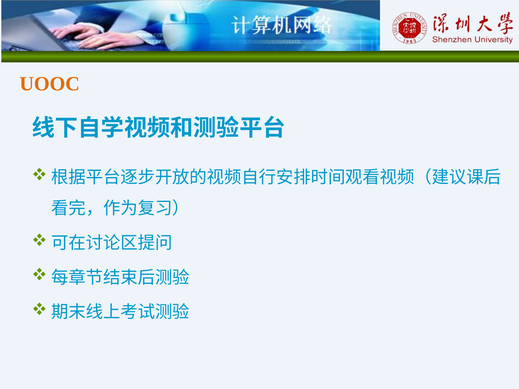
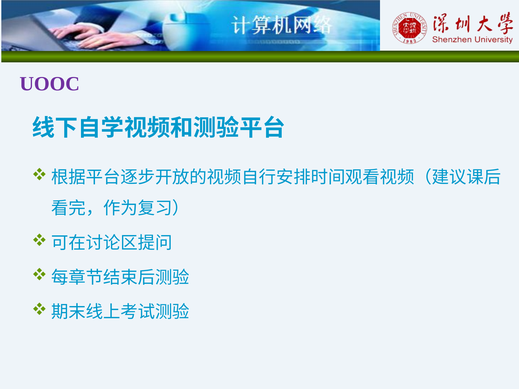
UOOC colour: orange -> purple (50, 84)
